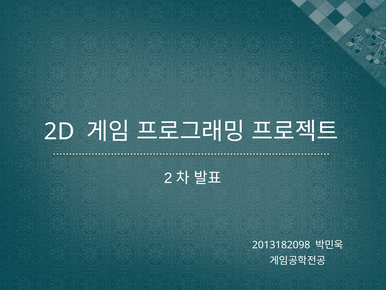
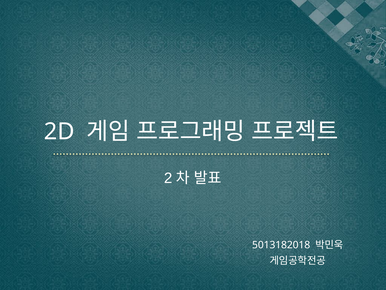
2013182098: 2013182098 -> 5013182018 (281, 245)
